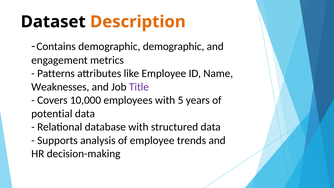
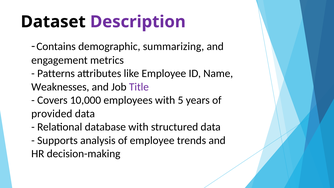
Description colour: orange -> purple (138, 22)
demographic demographic: demographic -> summarizing (173, 46)
potential: potential -> provided (52, 114)
